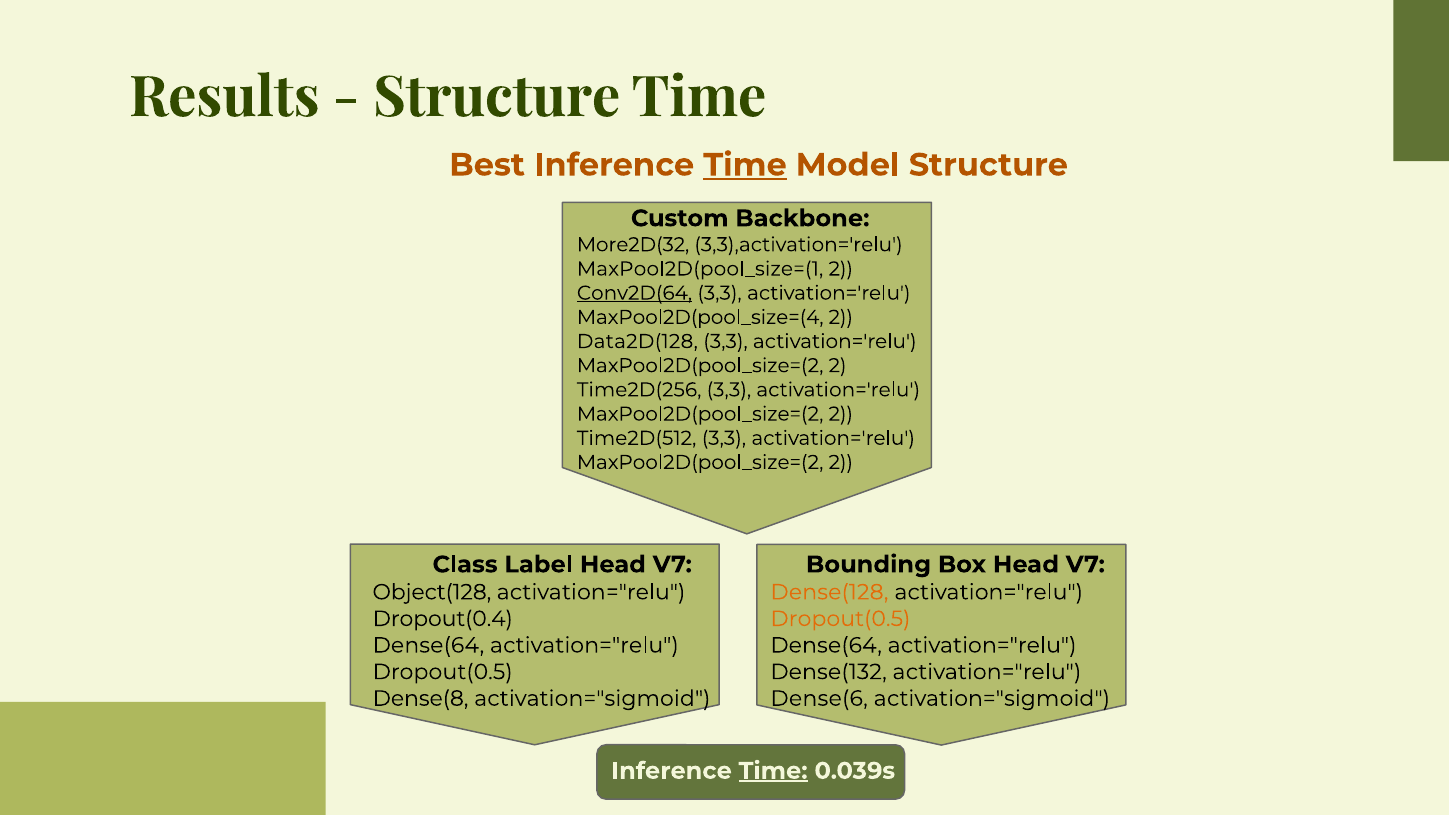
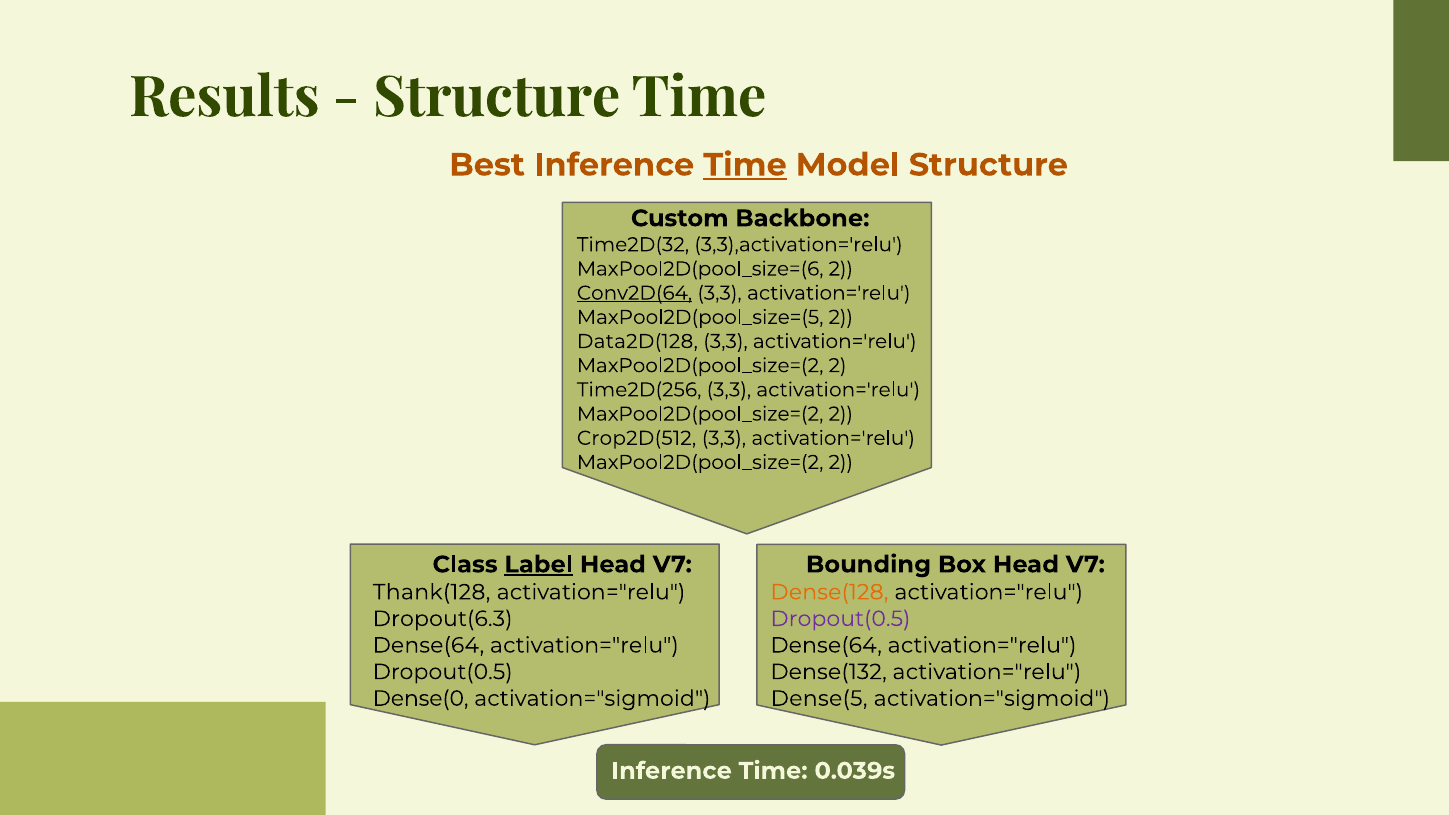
More2D(32: More2D(32 -> Time2D(32 (633, 245)
MaxPool2D(pool_size=(1: MaxPool2D(pool_size=(1 -> MaxPool2D(pool_size=(6 (700, 269)
MaxPool2D(pool_size=(4: MaxPool2D(pool_size=(4 -> MaxPool2D(pool_size=(5 (700, 317)
Time2D(512: Time2D(512 -> Crop2D(512 (637, 438)
Label underline: none -> present (539, 565)
Object(128: Object(128 -> Thank(128 (432, 592)
Dropout(0.4: Dropout(0.4 -> Dropout(6.3 (443, 619)
Dropout(0.5 colour: orange -> purple (840, 619)
Dense(8: Dense(8 -> Dense(0 (421, 699)
Dense(6: Dense(6 -> Dense(5 (819, 699)
Time underline: present -> none (773, 771)
